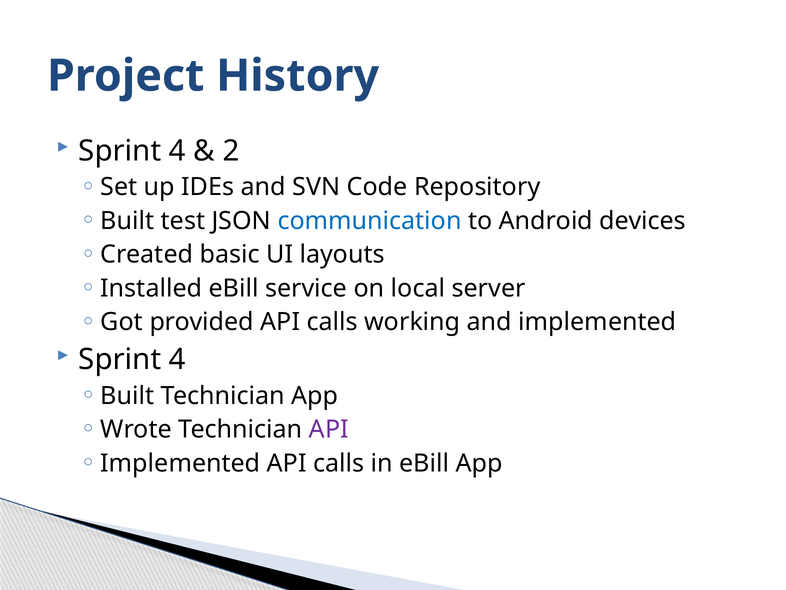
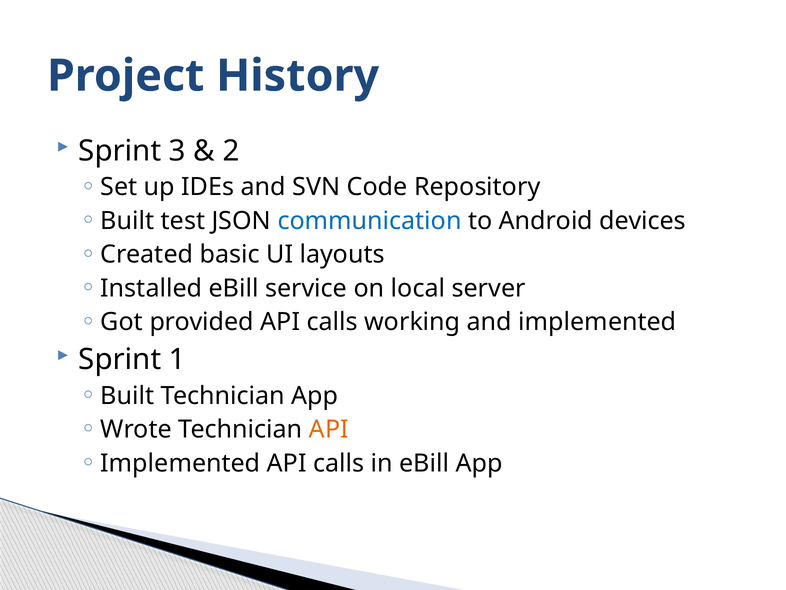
4: 4 -> 3 (177, 151)
4: 4 -> 1 (177, 359)
API colour: purple -> orange (329, 429)
